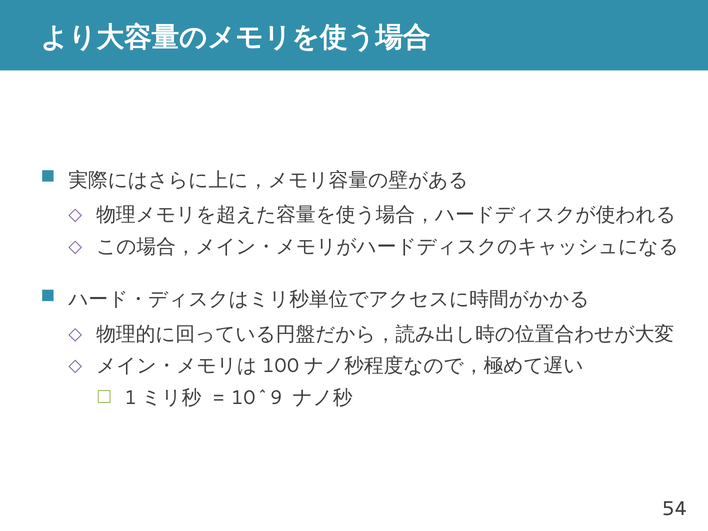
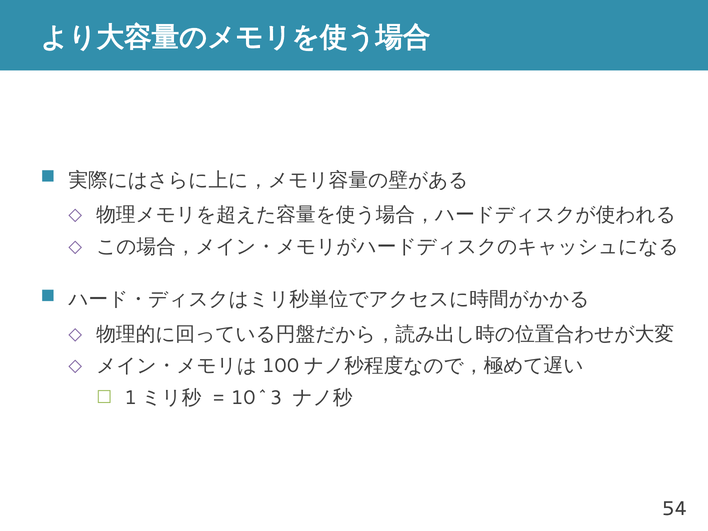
10^9: 10^9 -> 10^3 (257, 398)
